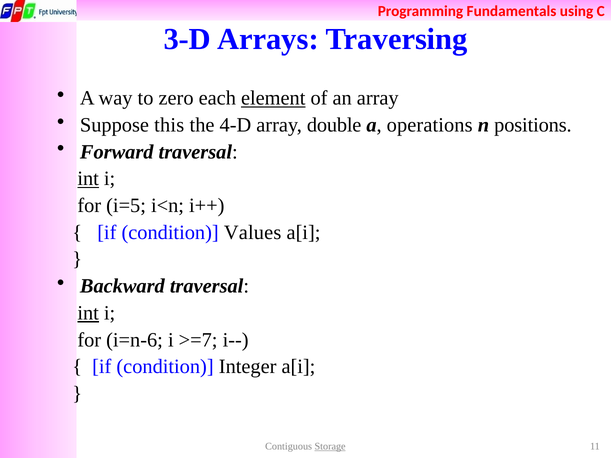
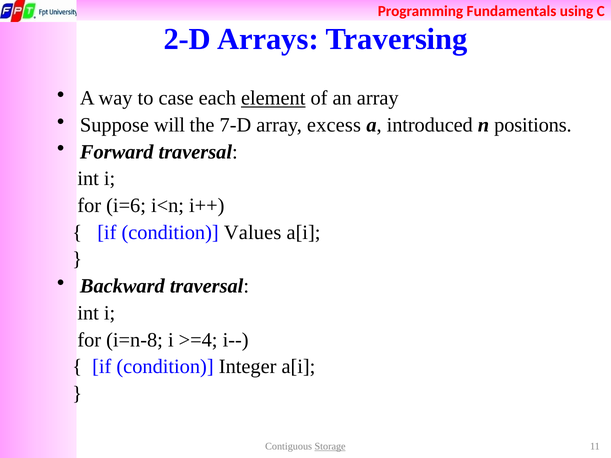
3-D: 3-D -> 2-D (187, 39)
zero: zero -> case (176, 98)
this: this -> will (169, 125)
4-D: 4-D -> 7-D (235, 125)
double: double -> excess (334, 125)
operations: operations -> introduced (430, 125)
int underline: present -> none (88, 179)
i=5: i=5 -> i=6 (126, 206)
int underline: present -> none (88, 313)
i=n-6: i=n-6 -> i=n-8 (135, 340)
>=7: >=7 -> >=4 (198, 340)
